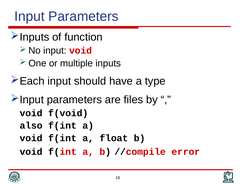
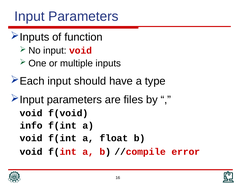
also: also -> info (31, 125)
